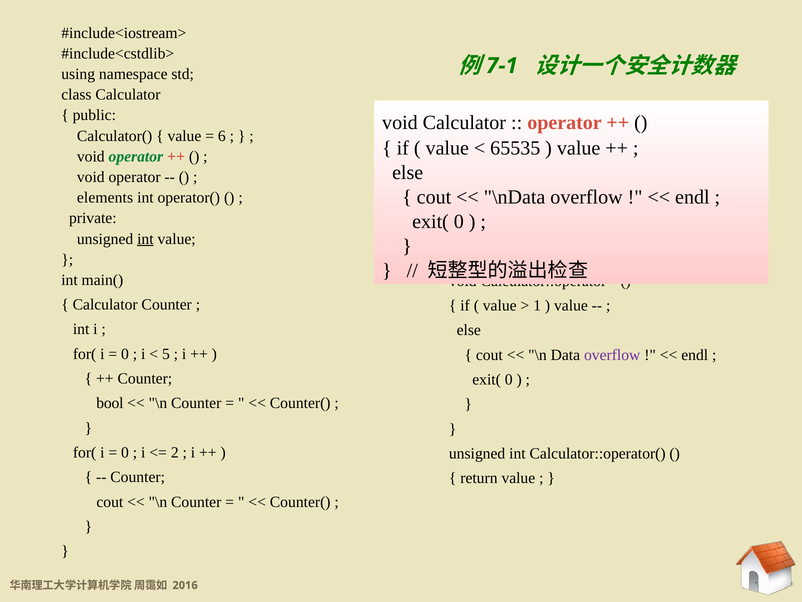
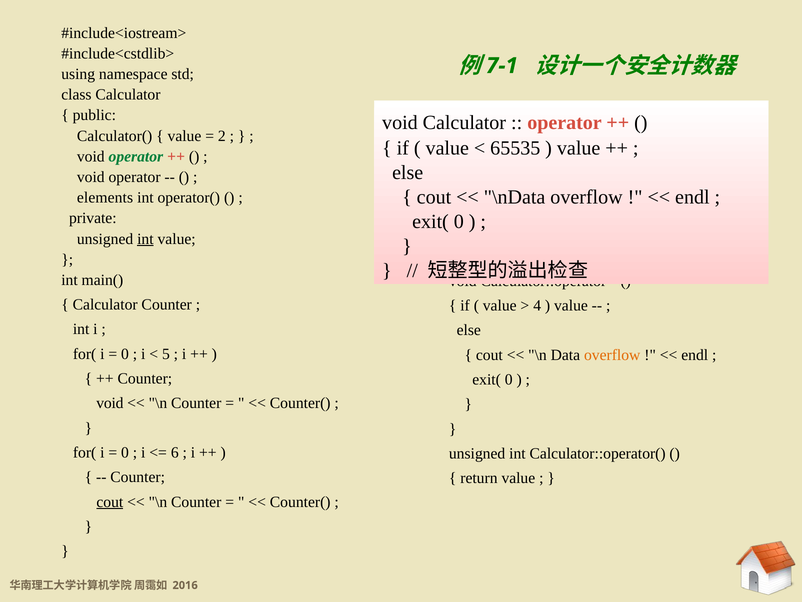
6: 6 -> 2 (222, 136)
1: 1 -> 4 (537, 305)
overflow colour: purple -> orange (612, 355)
bool: bool -> void (110, 403)
2: 2 -> 6 (175, 452)
cout underline: none -> present (110, 502)
